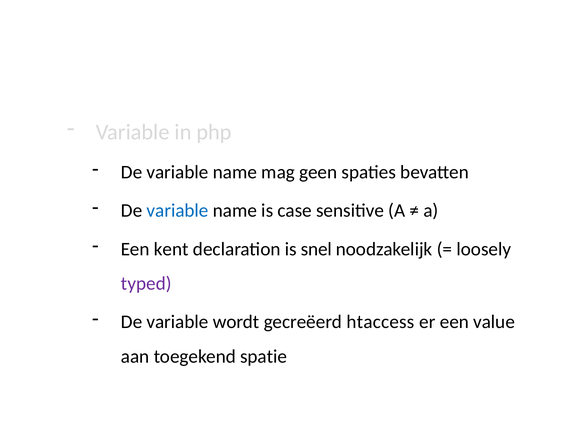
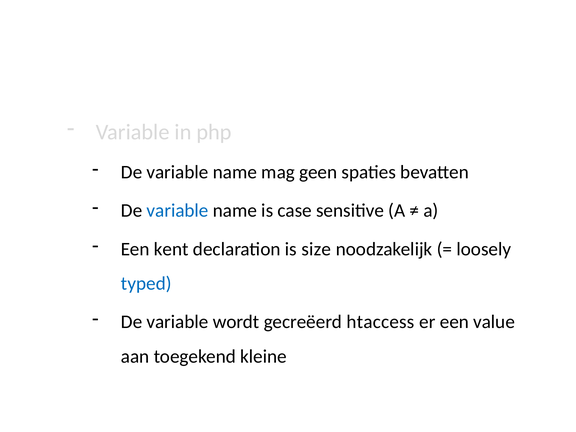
snel: snel -> size (316, 249)
typed colour: purple -> blue (146, 284)
spatie: spatie -> kleine (264, 357)
